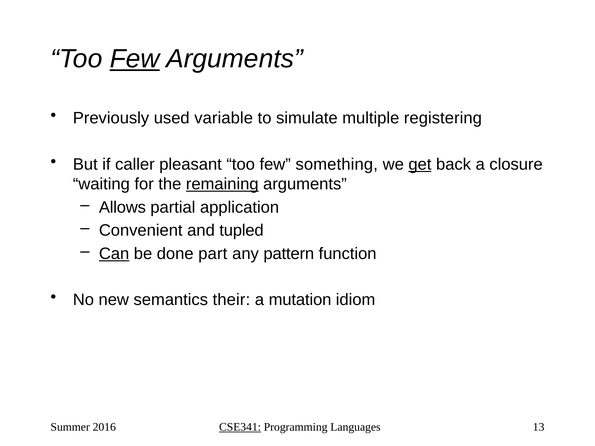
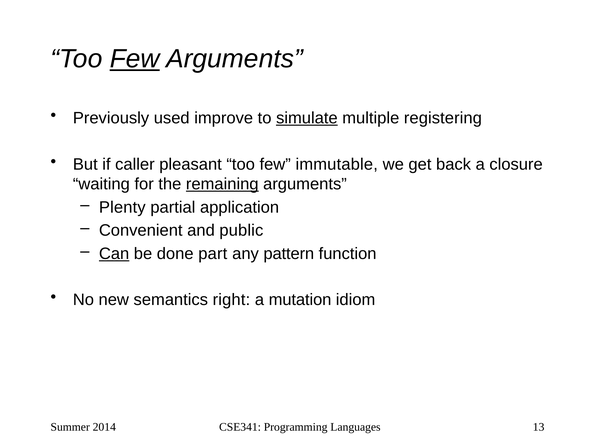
variable: variable -> improve (224, 118)
simulate underline: none -> present (307, 118)
something: something -> immutable (337, 164)
get underline: present -> none (420, 164)
Allows: Allows -> Plenty (122, 207)
tupled: tupled -> public (241, 231)
their: their -> right (231, 300)
2016: 2016 -> 2014 (104, 427)
CSE341 underline: present -> none (240, 427)
